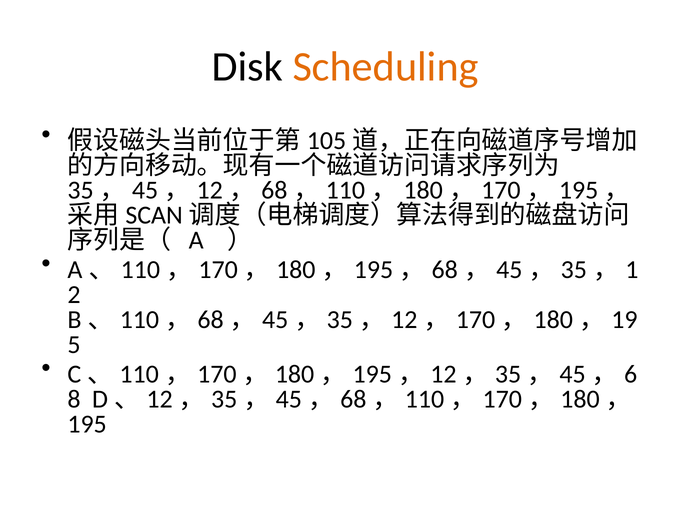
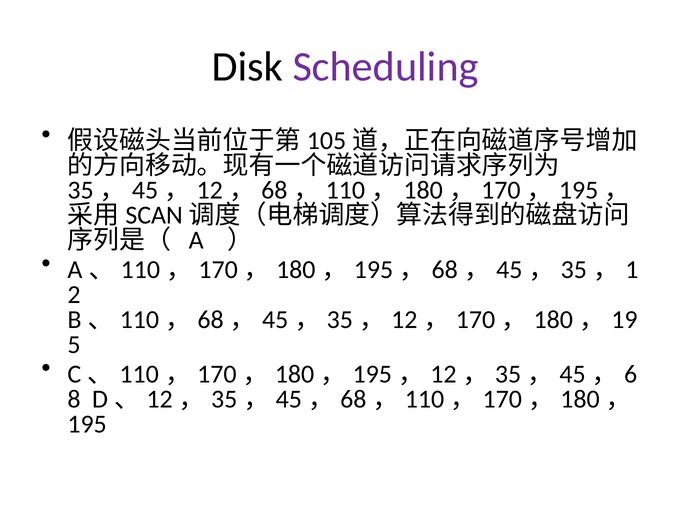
Scheduling colour: orange -> purple (386, 67)
